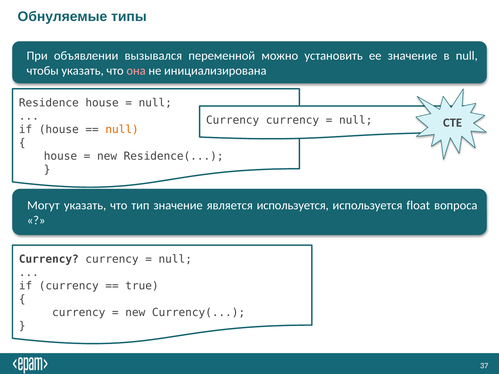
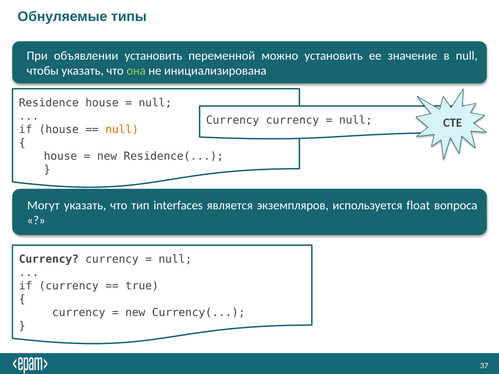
объявлении вызывался: вызывался -> установить (153, 56)
она colour: pink -> light green (136, 71)
тип значение: значение -> interfaces (178, 205)
является используется: используется -> экземпляров (293, 205)
